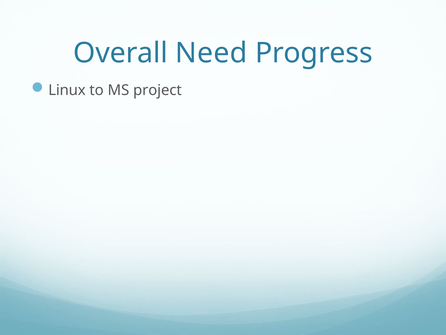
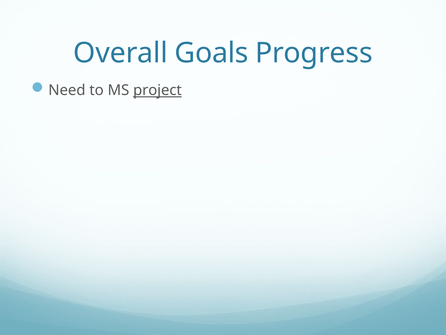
Need: Need -> Goals (212, 53)
Linux: Linux -> Need (67, 90)
project underline: none -> present (157, 90)
